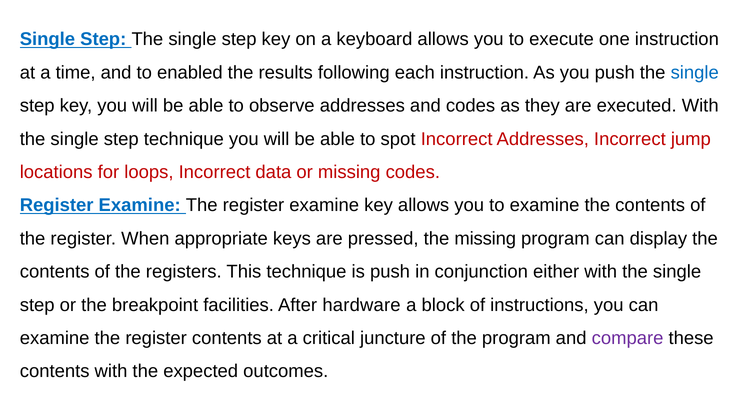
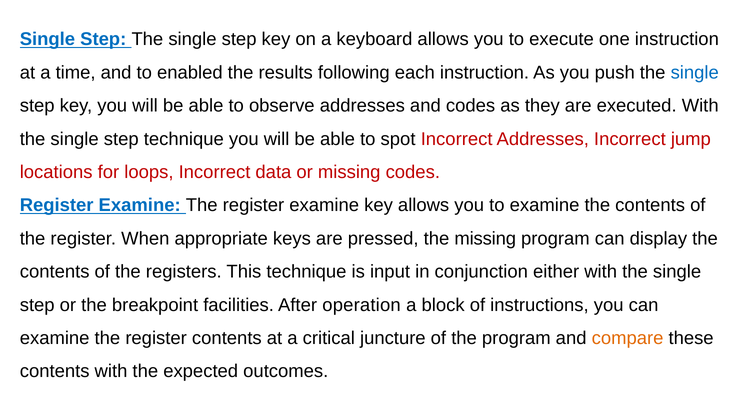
is push: push -> input (390, 272)
hardware: hardware -> operation (362, 305)
compare colour: purple -> orange (628, 338)
